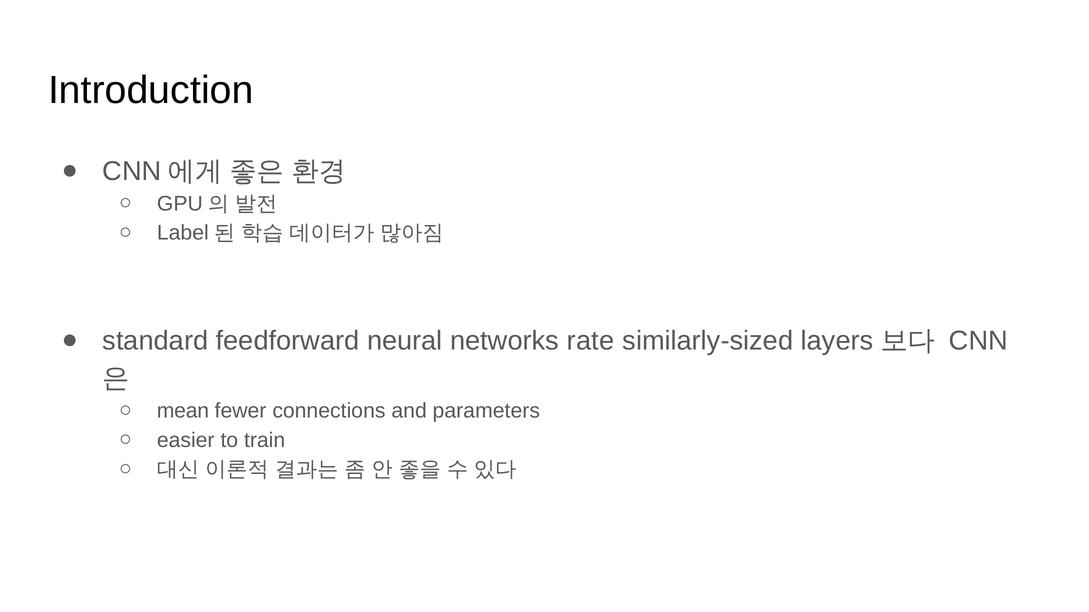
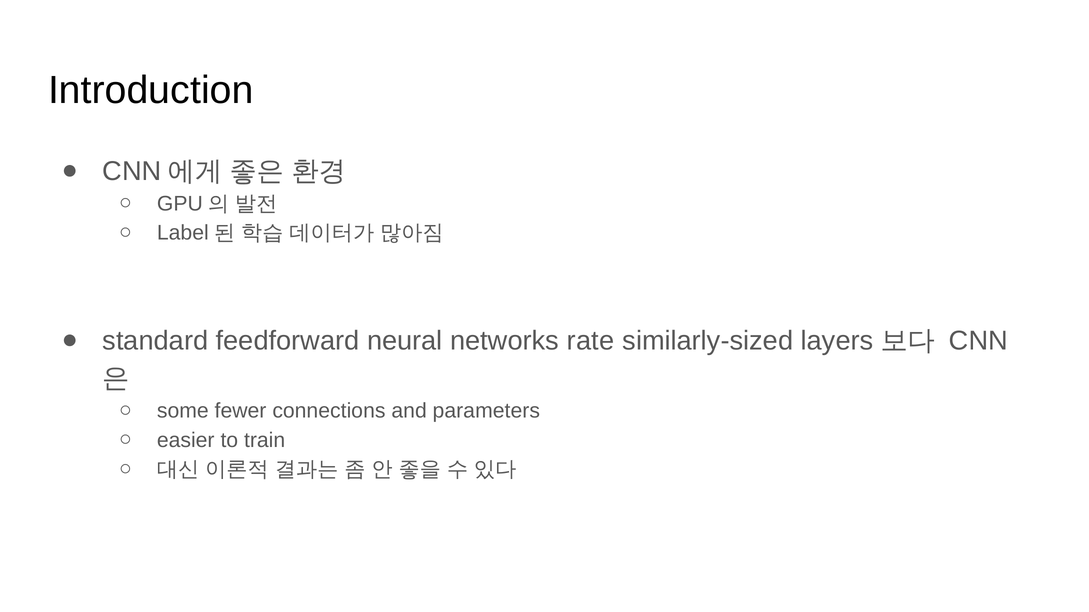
mean: mean -> some (183, 411)
